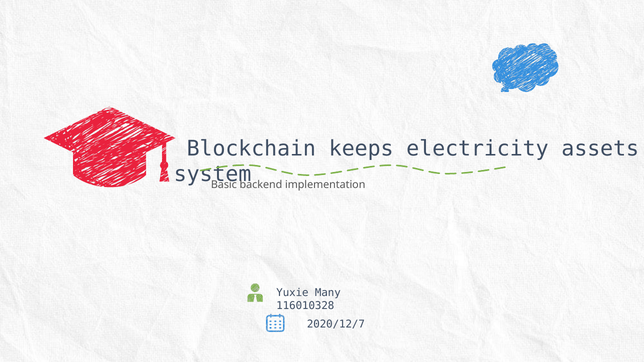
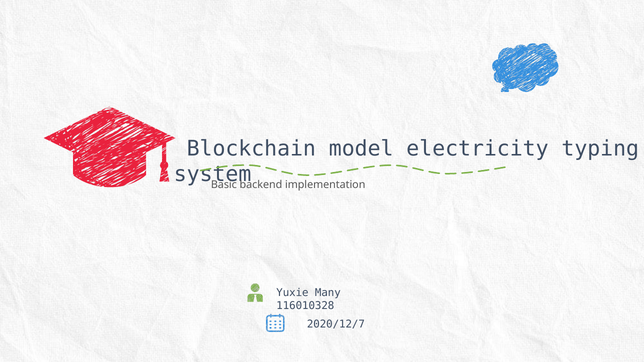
keeps: keeps -> model (361, 149)
assets: assets -> typing (600, 149)
